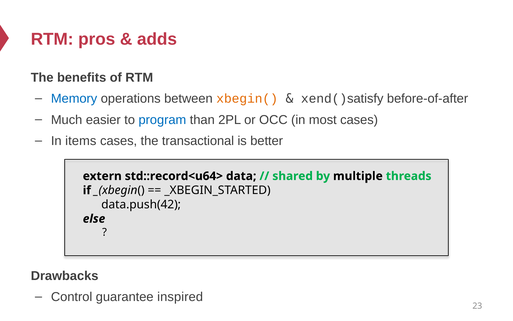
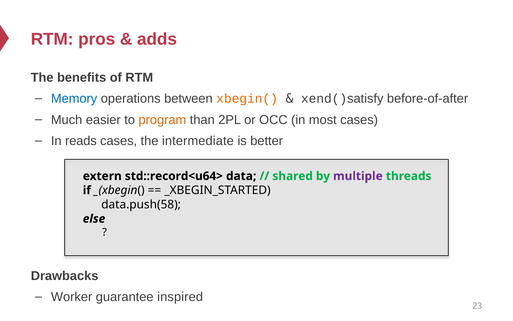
program colour: blue -> orange (162, 120)
items: items -> reads (81, 141)
transactional: transactional -> intermediate (198, 141)
multiple colour: black -> purple (358, 176)
data.push(42: data.push(42 -> data.push(58 (141, 204)
Control: Control -> Worker (72, 297)
